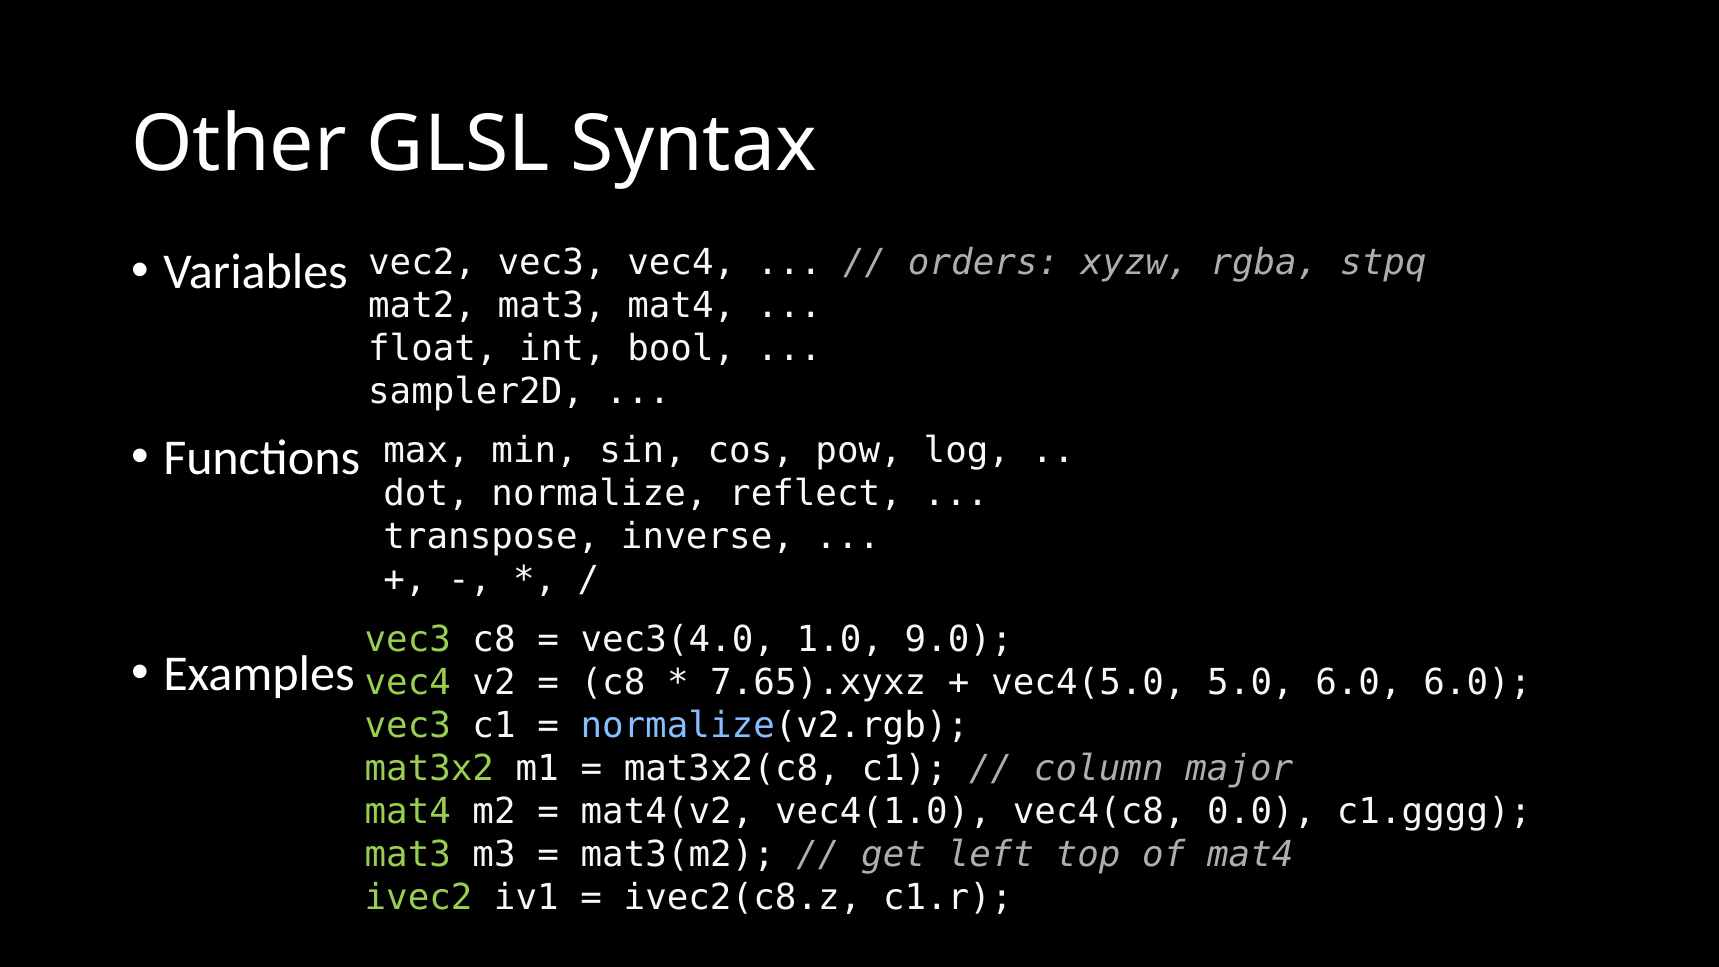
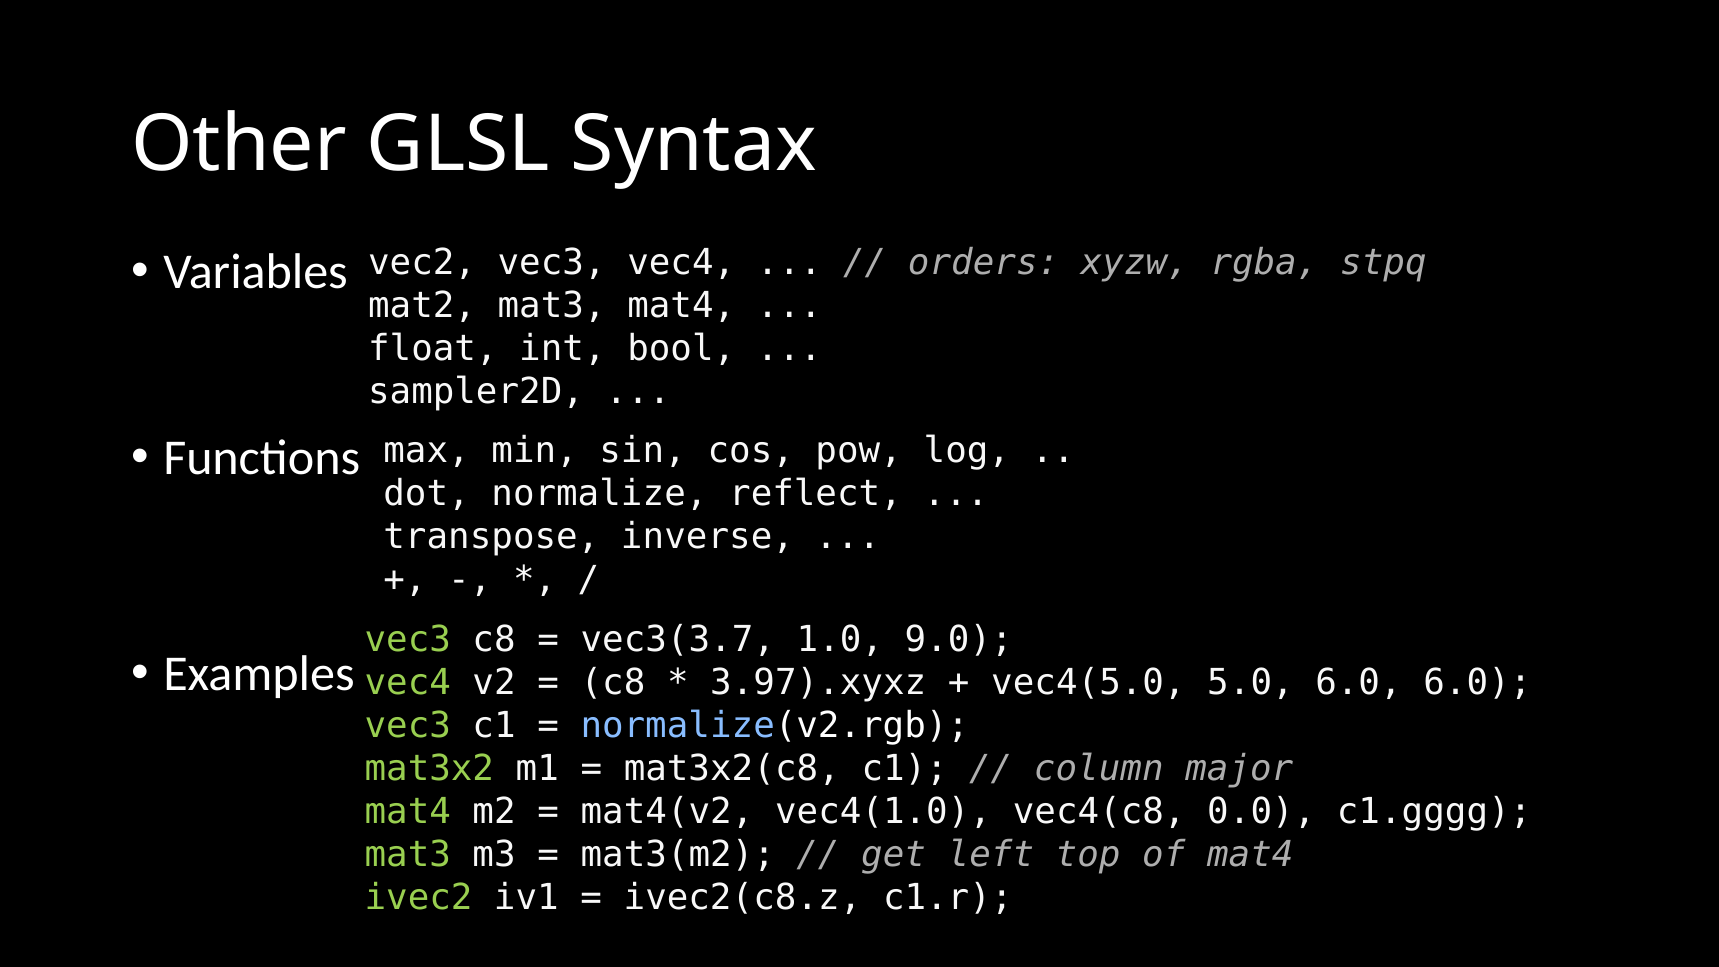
vec3(4.0: vec3(4.0 -> vec3(3.7 (678, 639)
7.65).xyxz: 7.65).xyxz -> 3.97).xyxz (818, 682)
